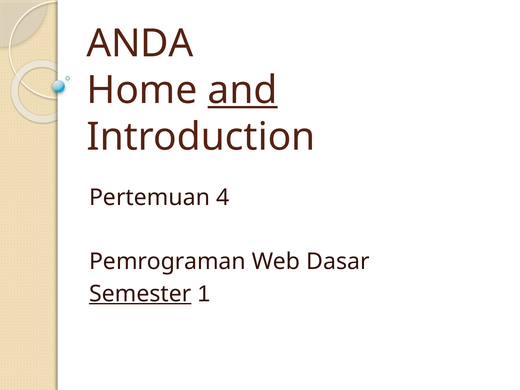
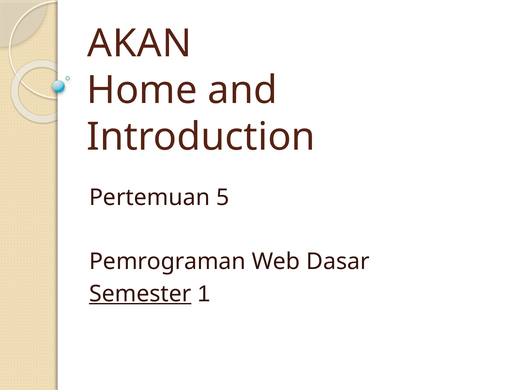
ANDA: ANDA -> AKAN (140, 43)
and underline: present -> none (243, 90)
4: 4 -> 5 (223, 197)
